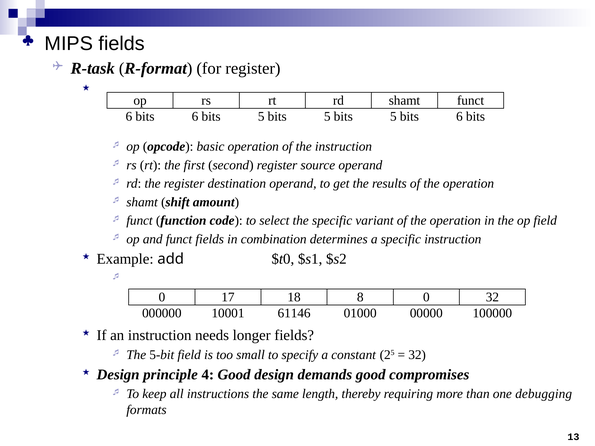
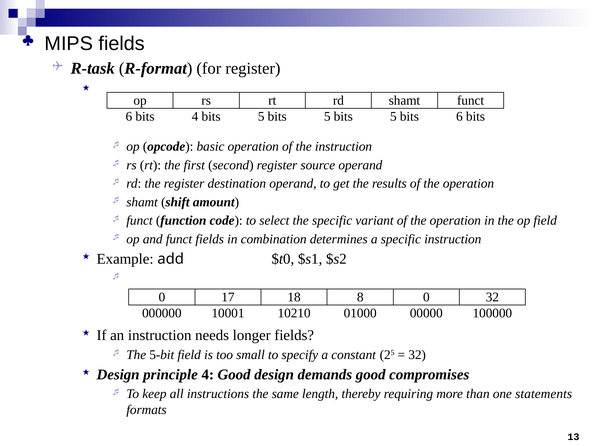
6 bits 6: 6 -> 4 (195, 117)
61146: 61146 -> 10210 (294, 313)
debugging: debugging -> statements (544, 394)
